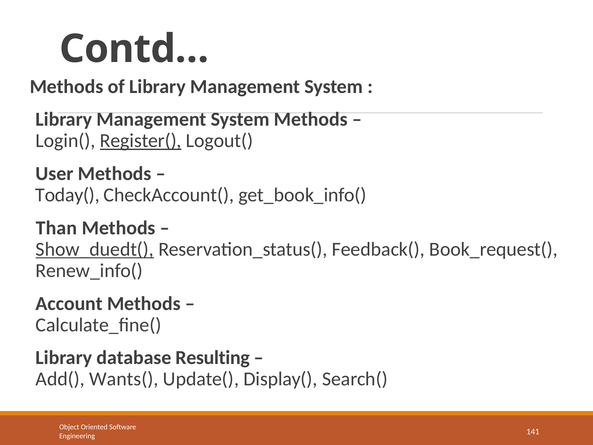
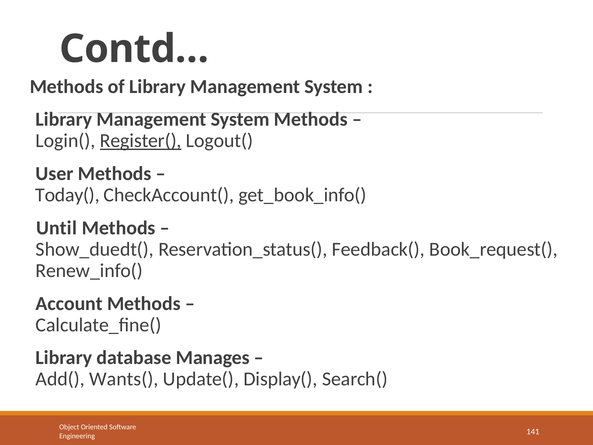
Than: Than -> Until (56, 228)
Show_duedt( underline: present -> none (95, 249)
Resulting: Resulting -> Manages (213, 358)
